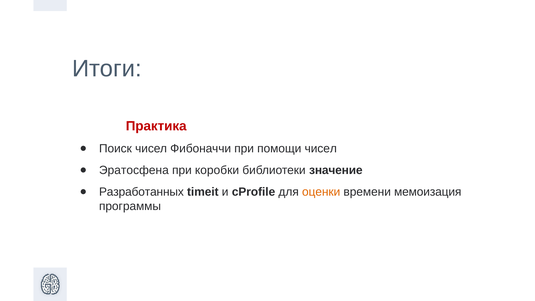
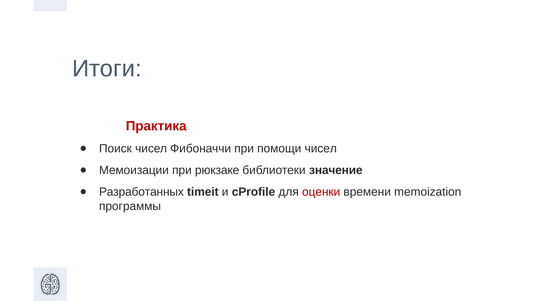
Эратосфена: Эратосфена -> Мемоизации (134, 170)
коробки: коробки -> рюкзаке (217, 170)
оценки colour: orange -> red (321, 192)
мемоизация: мемоизация -> memoization (428, 192)
